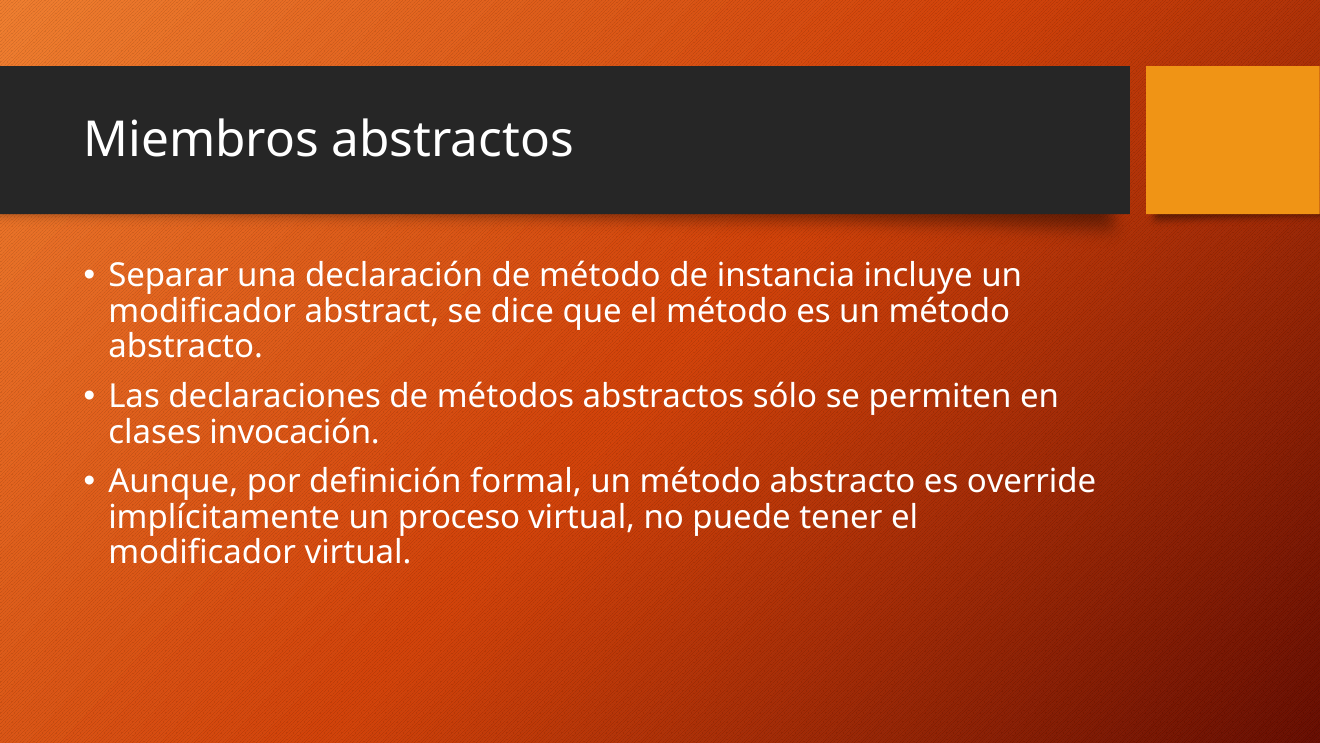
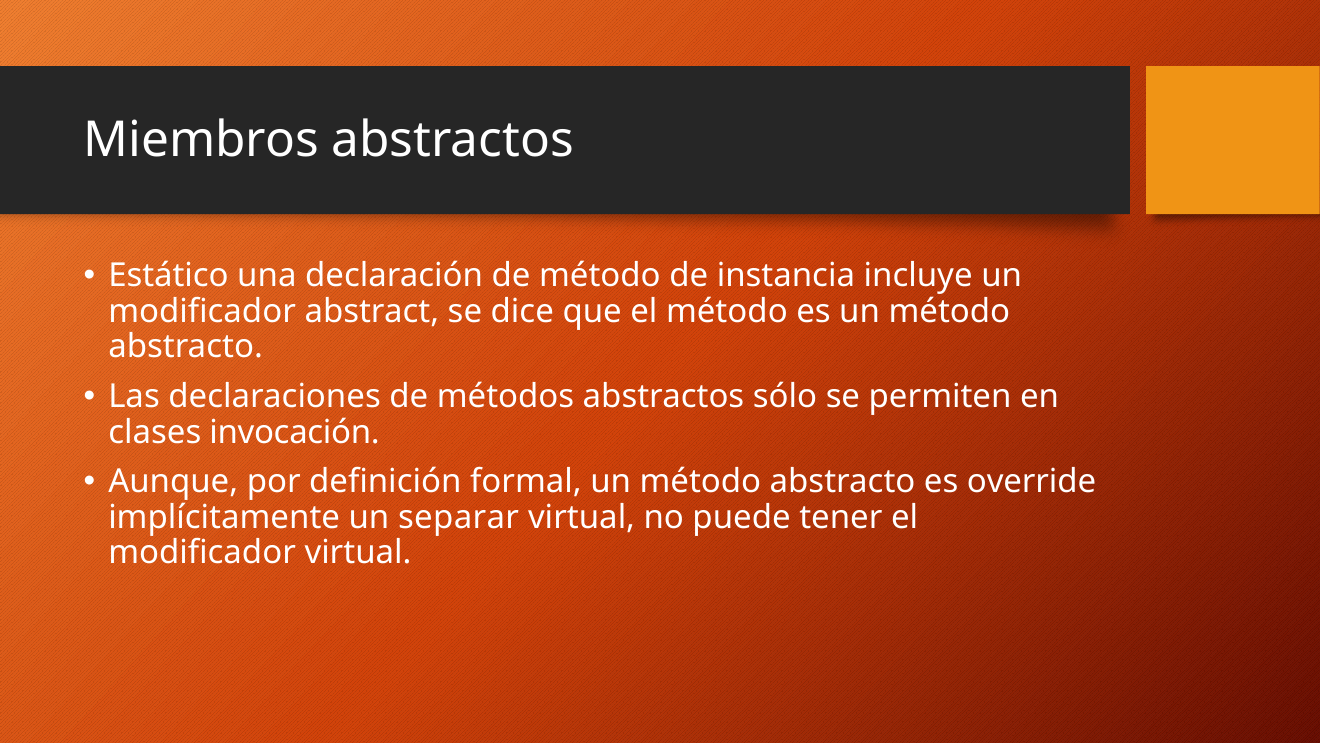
Separar: Separar -> Estático (168, 276)
proceso: proceso -> separar (459, 517)
